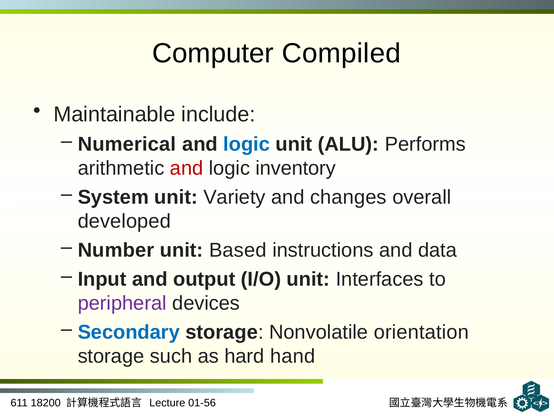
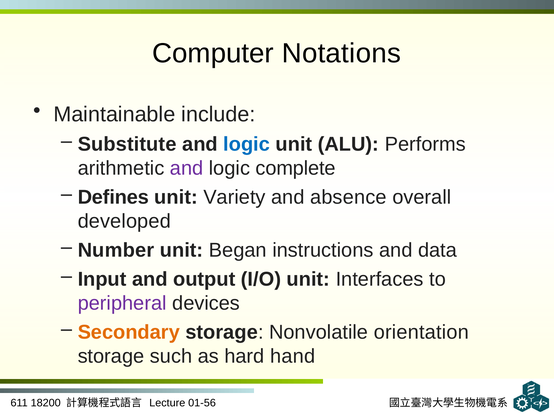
Compiled: Compiled -> Notations (341, 53)
Numerical: Numerical -> Substitute (127, 144)
and colour: red -> purple (187, 168)
inventory: inventory -> complete (296, 168)
System: System -> Defines (113, 197)
changes: changes -> absence (348, 197)
Based: Based -> Began (238, 250)
Secondary colour: blue -> orange (129, 332)
